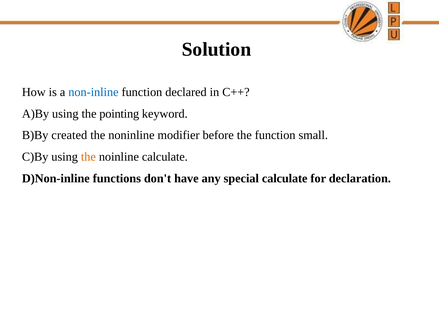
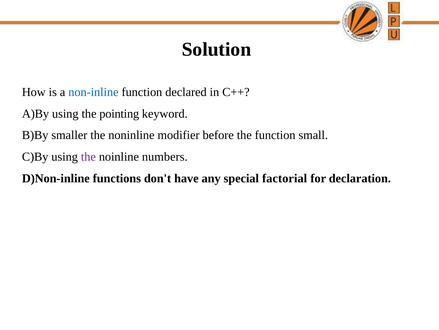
created: created -> smaller (69, 135)
the colour: orange -> purple (88, 156)
noinline calculate: calculate -> numbers (165, 156)
special calculate: calculate -> factorial (285, 178)
